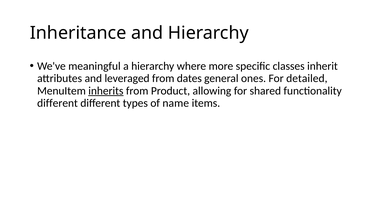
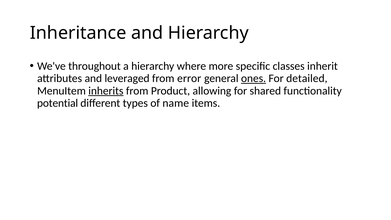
meaningful: meaningful -> throughout (94, 66)
dates: dates -> error (189, 78)
ones underline: none -> present (254, 78)
different: different -> potential (58, 103)
